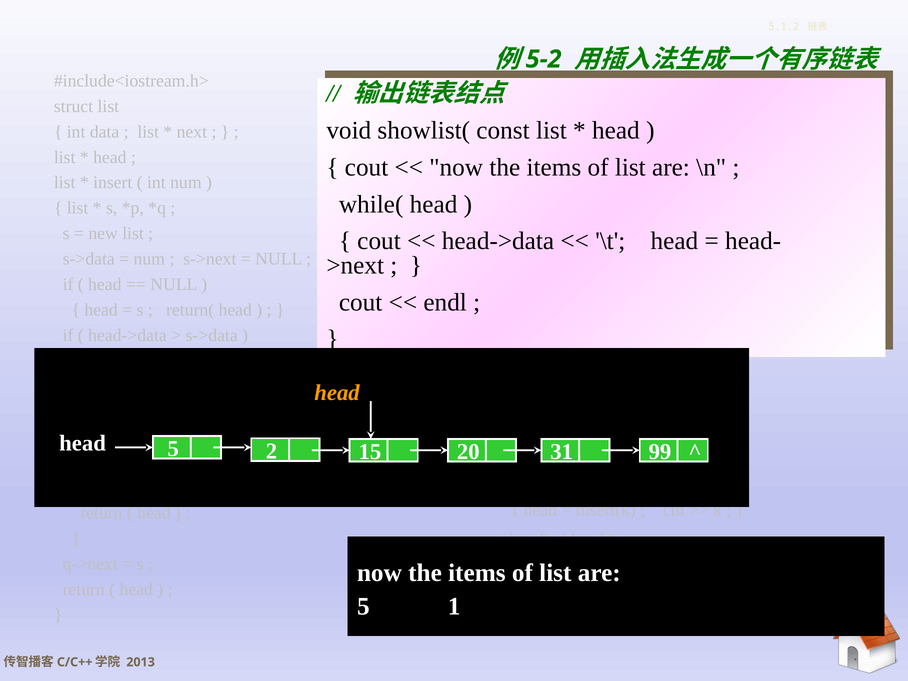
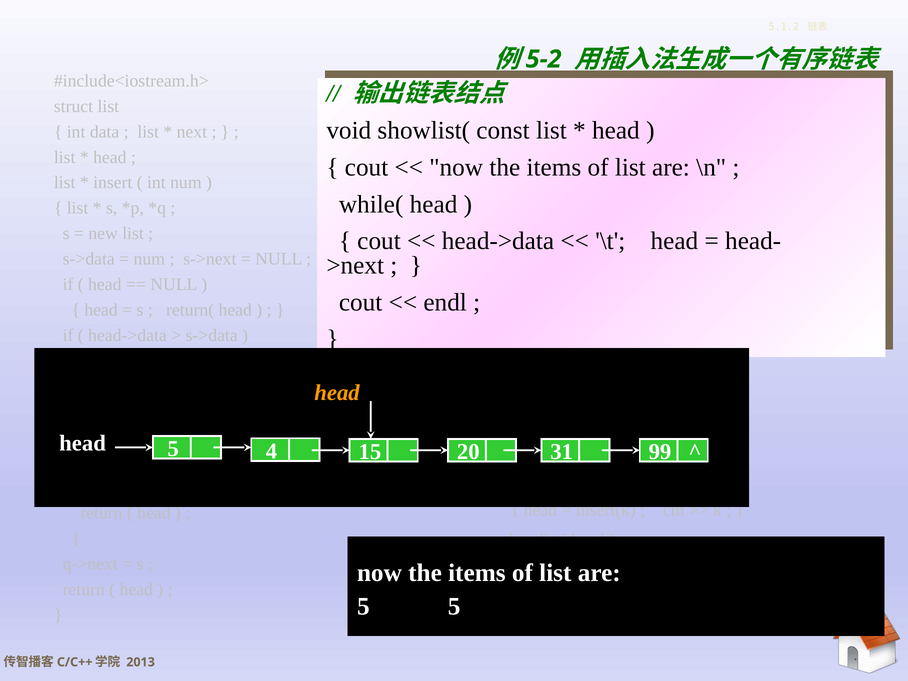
2: 2 -> 4 (271, 451)
5 1: 1 -> 5 (454, 606)
